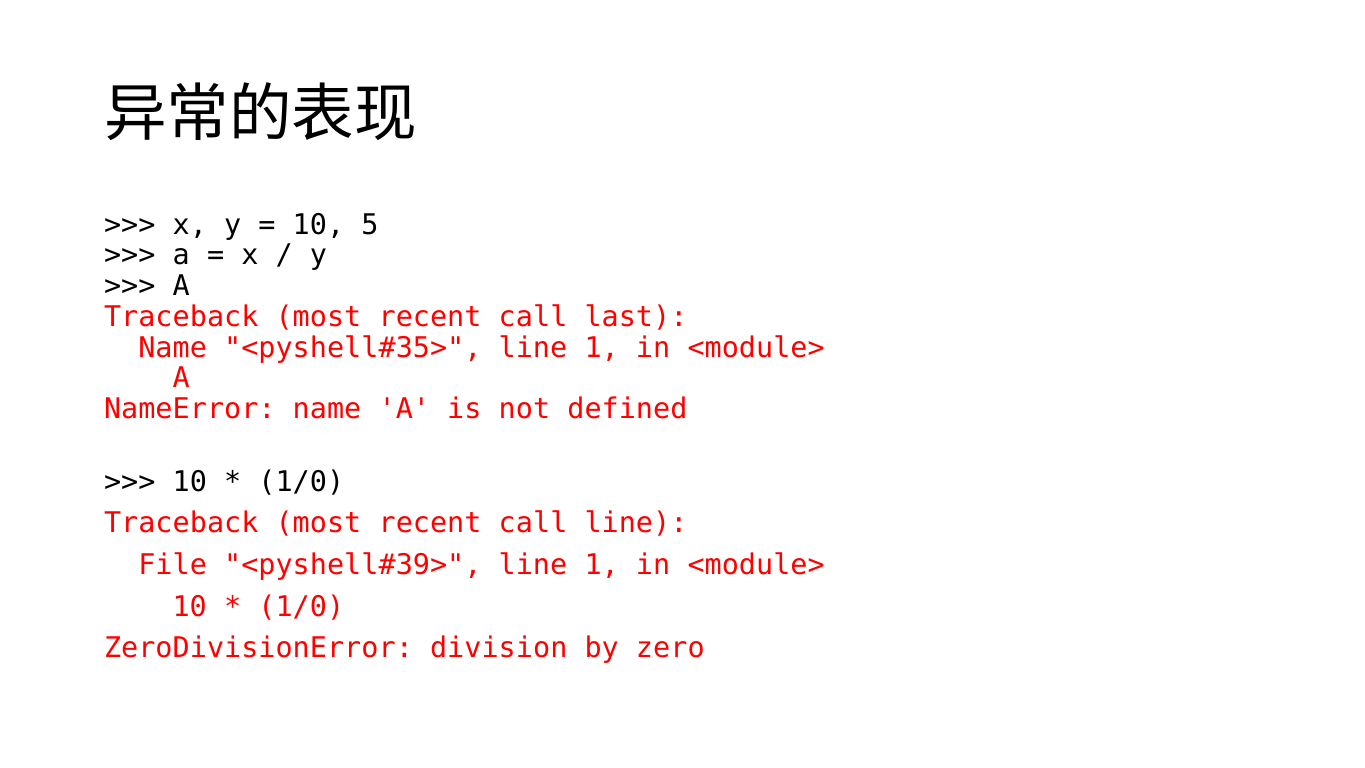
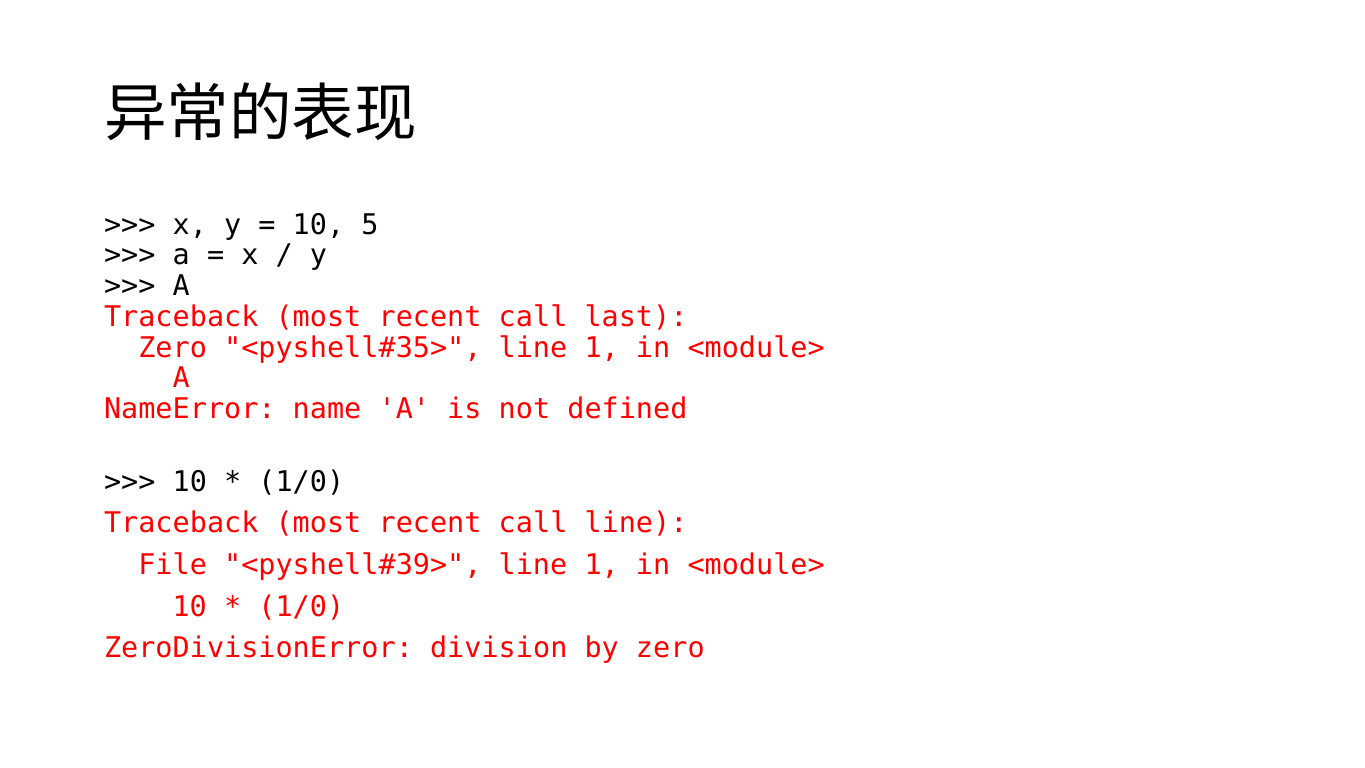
Name: Name -> Zero (173, 348)
